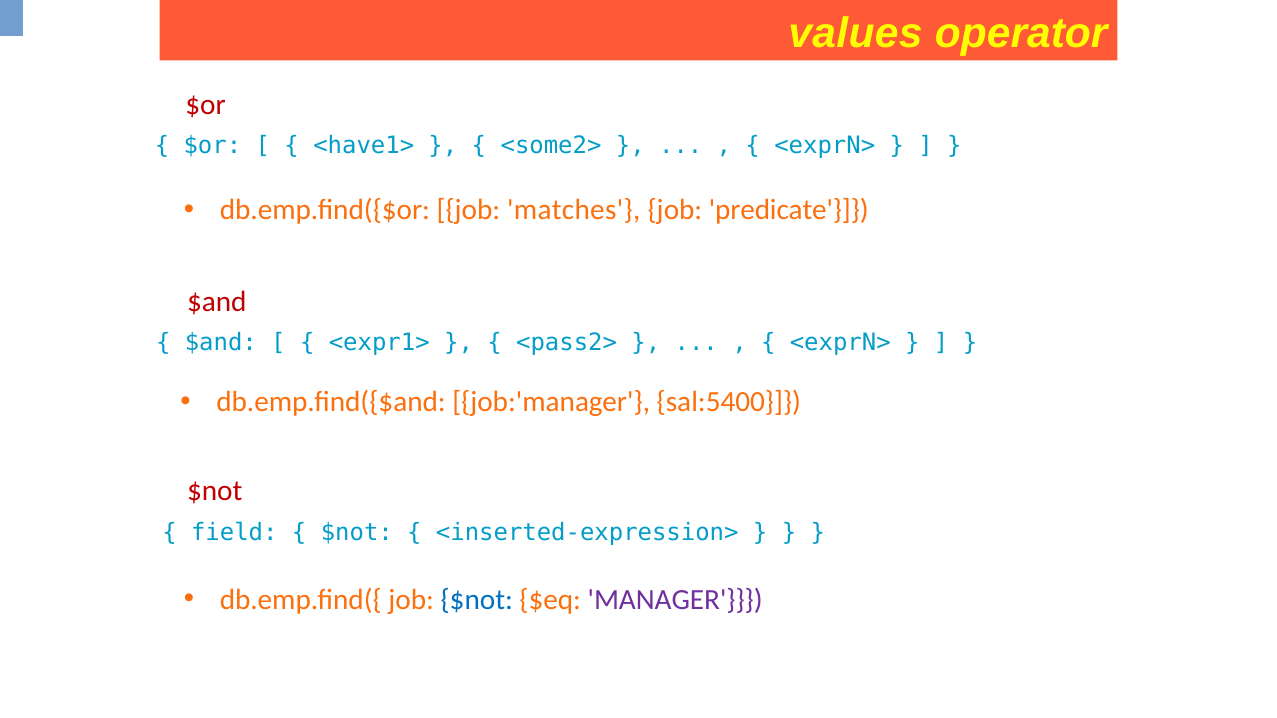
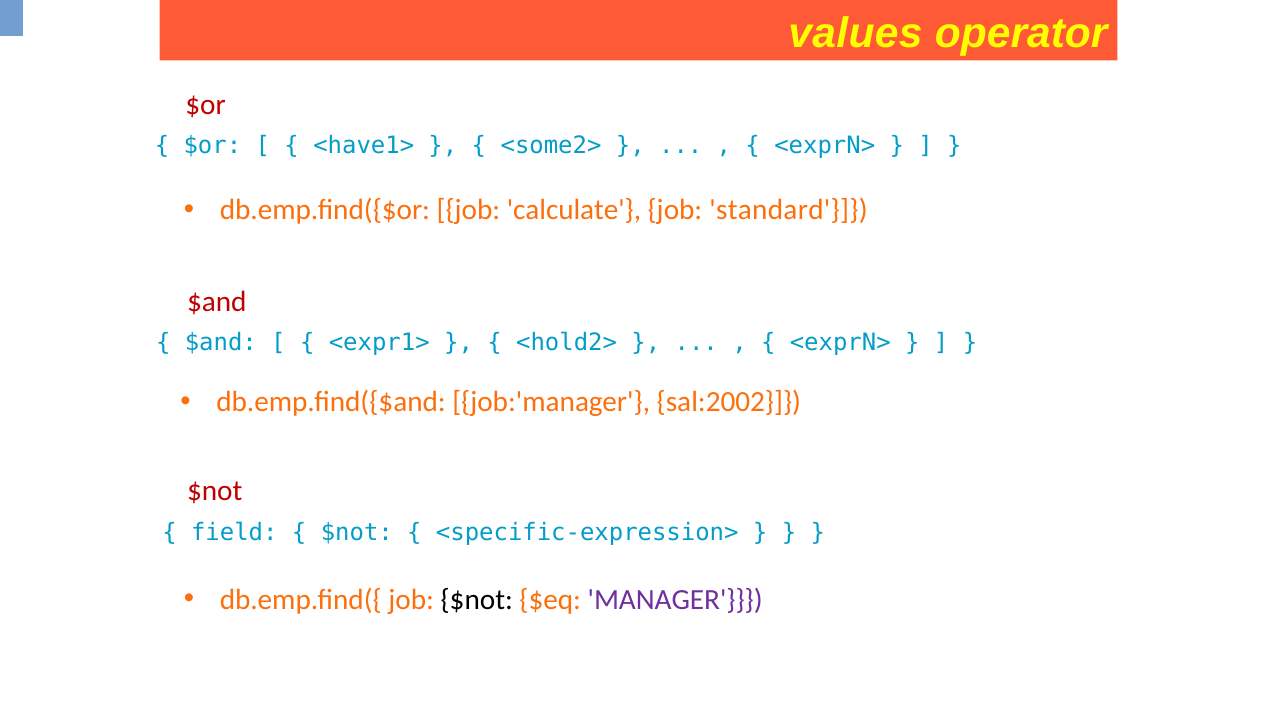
matches: matches -> calculate (574, 210)
predicate: predicate -> standard (789, 210)
<pass2>: <pass2> -> <hold2> (567, 343)
sal:5400: sal:5400 -> sal:2002 (729, 402)
<inserted-expression>: <inserted-expression> -> <specific-expression> (587, 533)
$not colour: blue -> black (477, 600)
